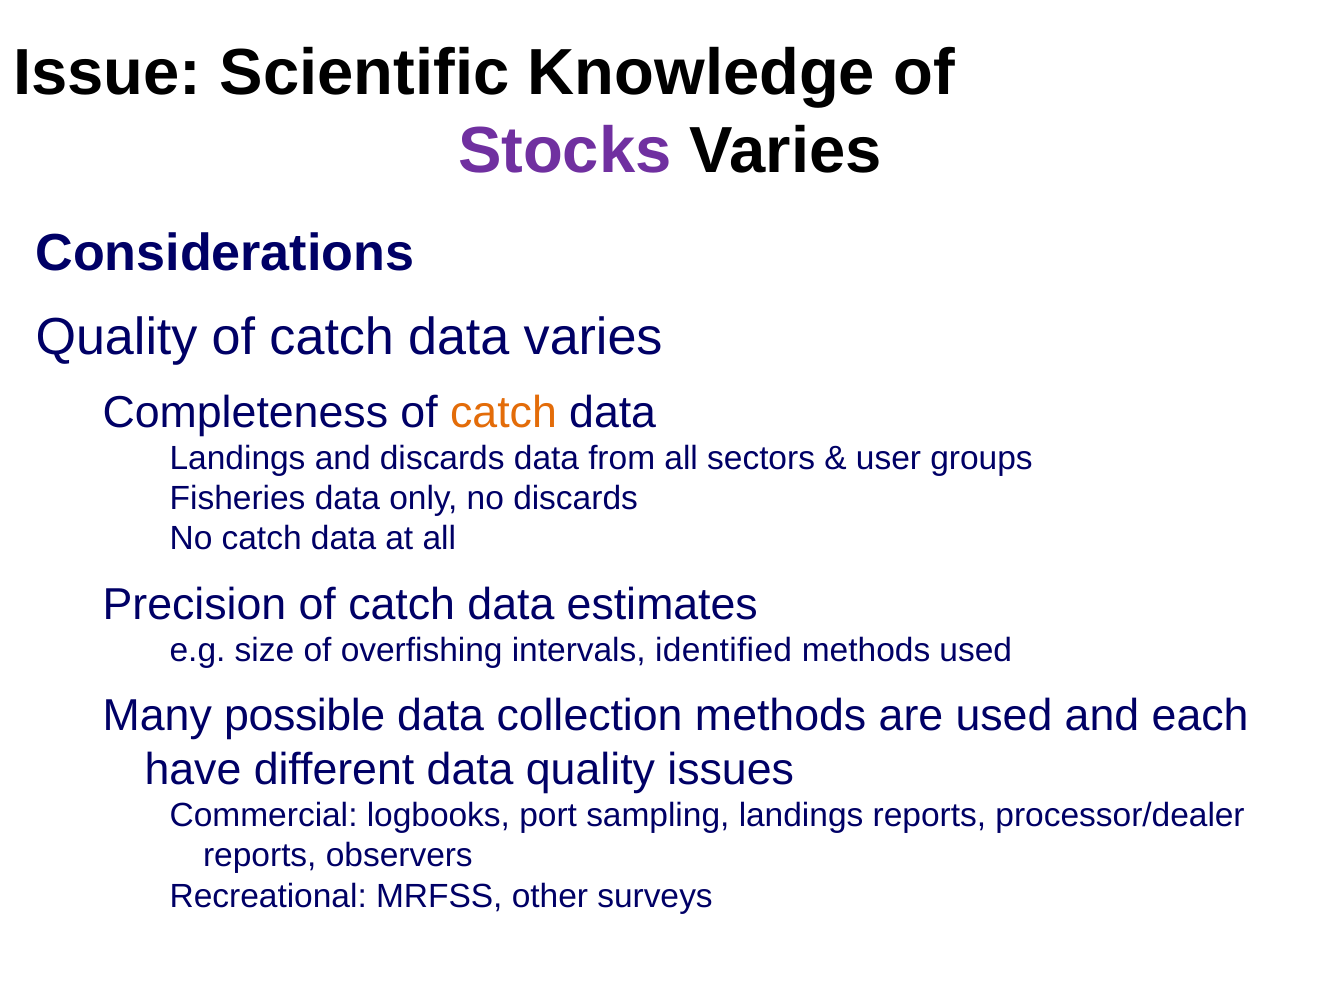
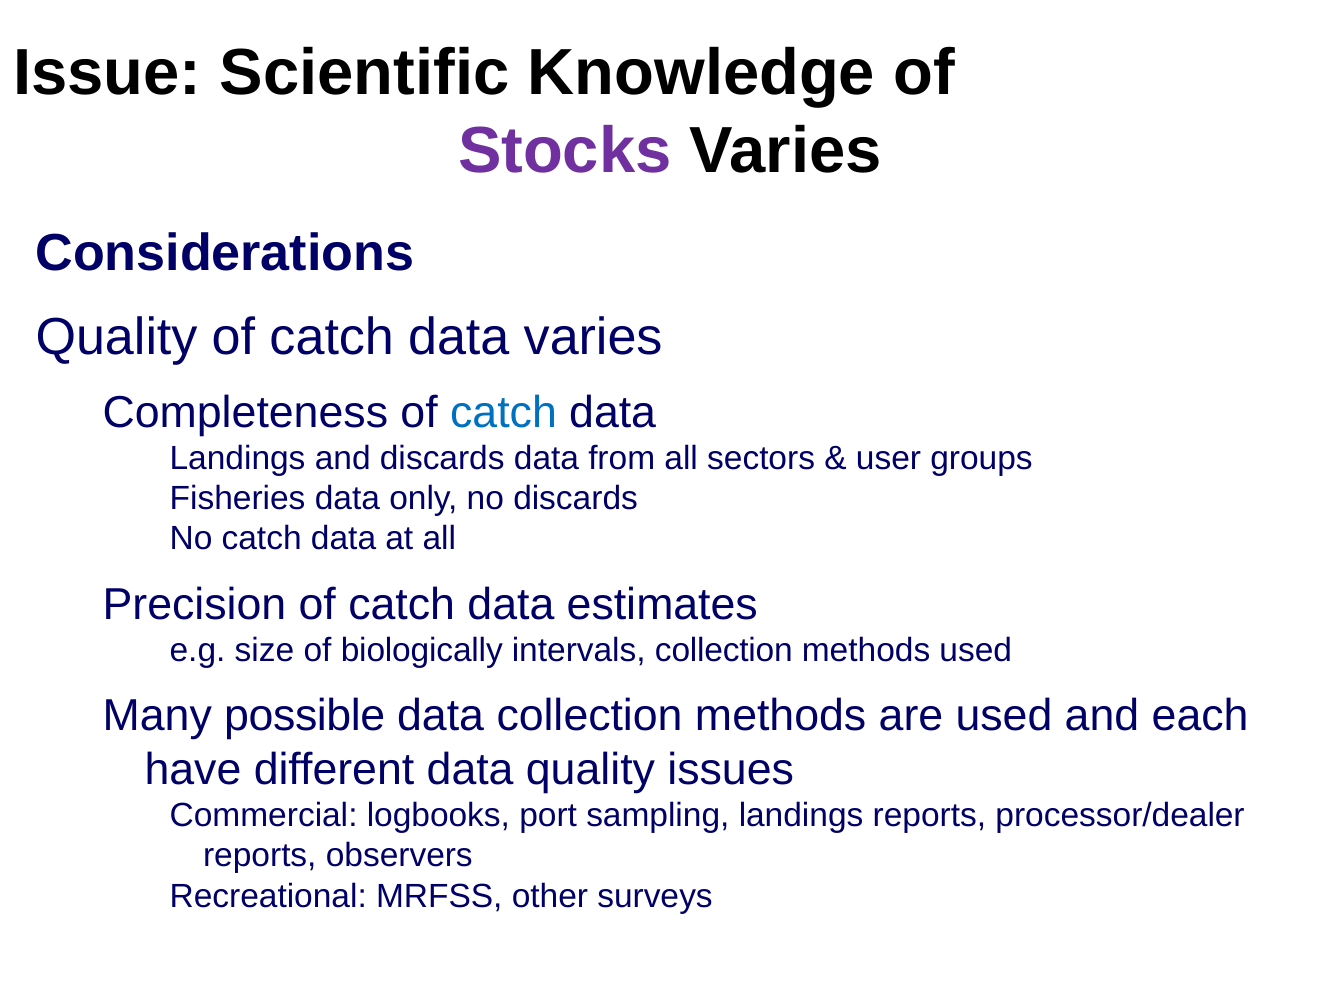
catch colour: orange -> blue (504, 412)
overfishing: overfishing -> biologically (422, 650)
intervals identified: identified -> collection (724, 650)
